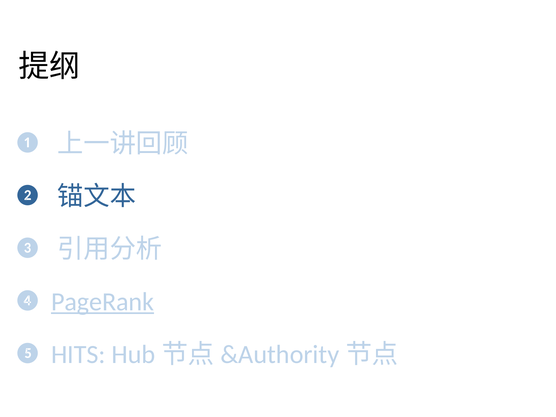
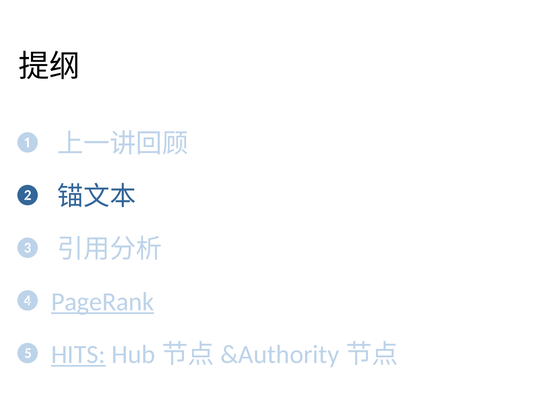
HITS underline: none -> present (78, 355)
